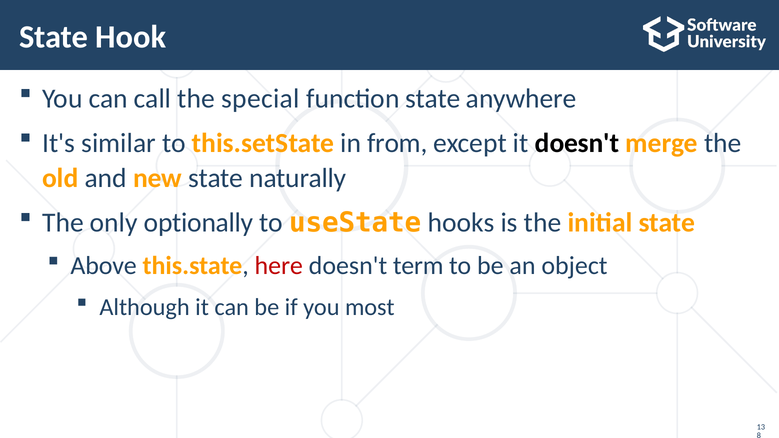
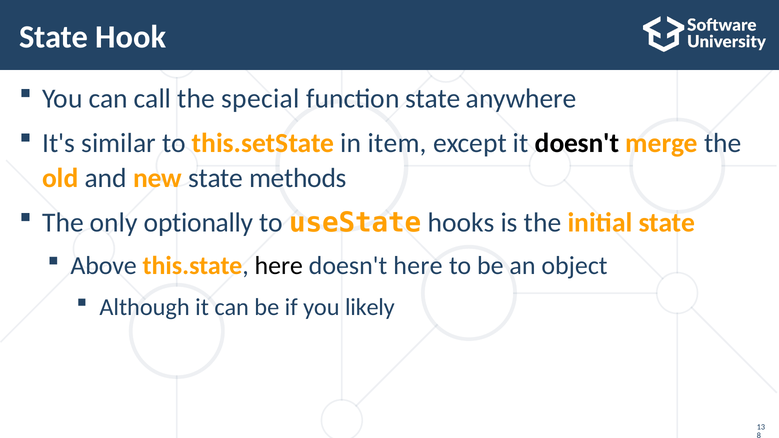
from: from -> item (397, 143)
naturally: naturally -> methods (298, 178)
here colour: red -> black (279, 266)
doesn't term: term -> here (418, 266)
most: most -> likely (370, 307)
